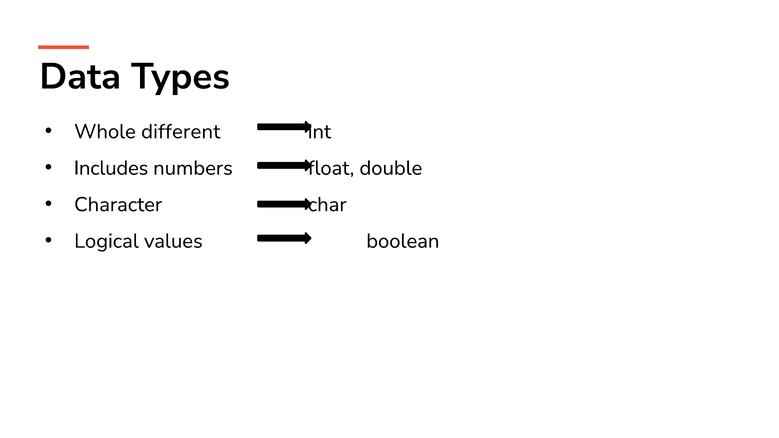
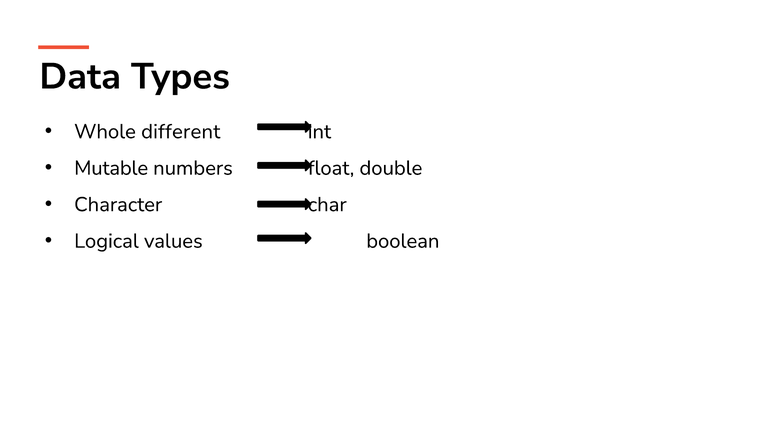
Includes: Includes -> Mutable (111, 168)
